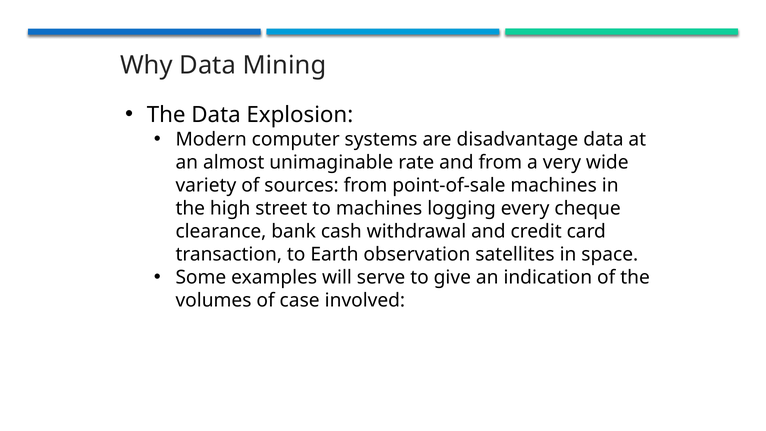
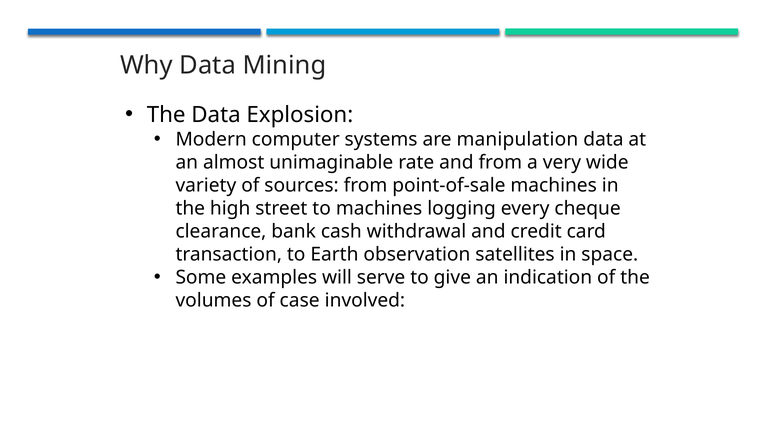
disadvantage: disadvantage -> manipulation (517, 139)
